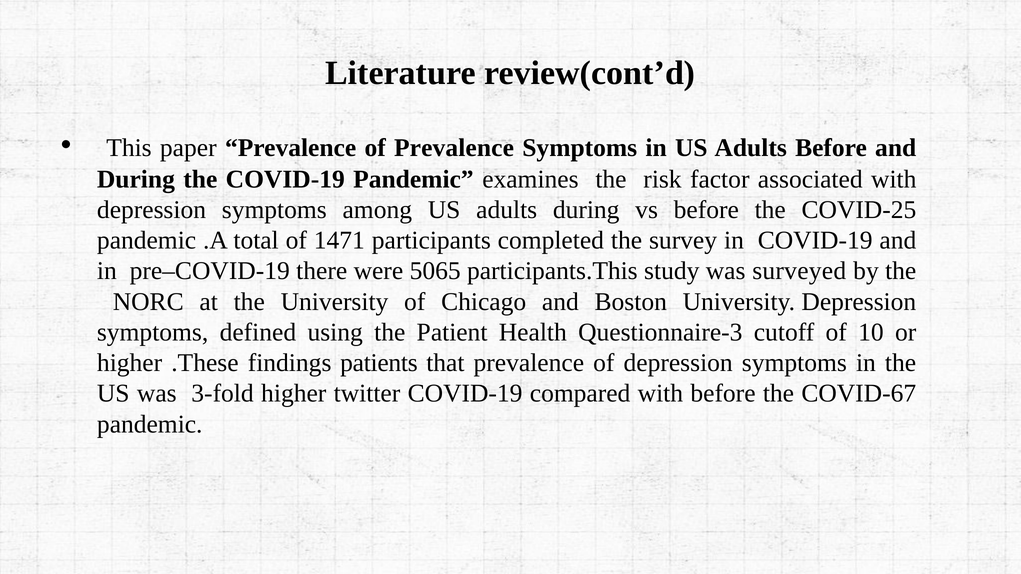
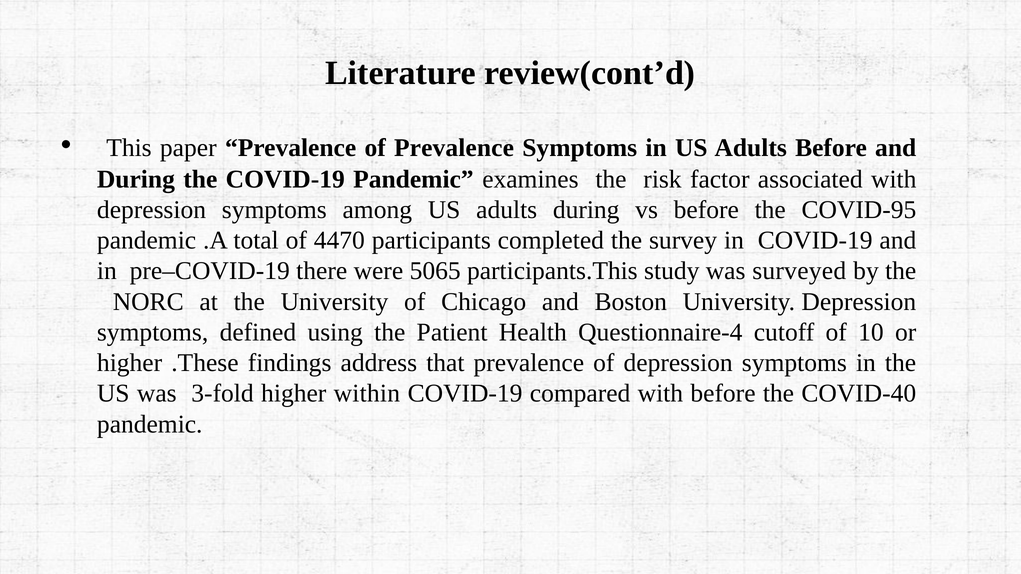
COVID-25: COVID-25 -> COVID-95 (859, 210)
1471: 1471 -> 4470 (339, 241)
Questionnaire-3: Questionnaire-3 -> Questionnaire-4 (660, 332)
patients: patients -> address (379, 363)
twitter: twitter -> within (367, 394)
COVID-67: COVID-67 -> COVID-40 (859, 394)
